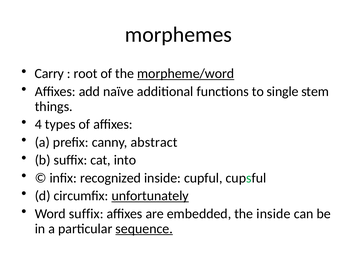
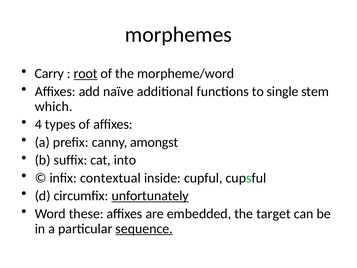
root underline: none -> present (86, 74)
morpheme/word underline: present -> none (186, 74)
things: things -> which (54, 106)
abstract: abstract -> amongst (154, 142)
recognized: recognized -> contextual (110, 178)
Word suffix: suffix -> these (86, 214)
the inside: inside -> target (273, 214)
